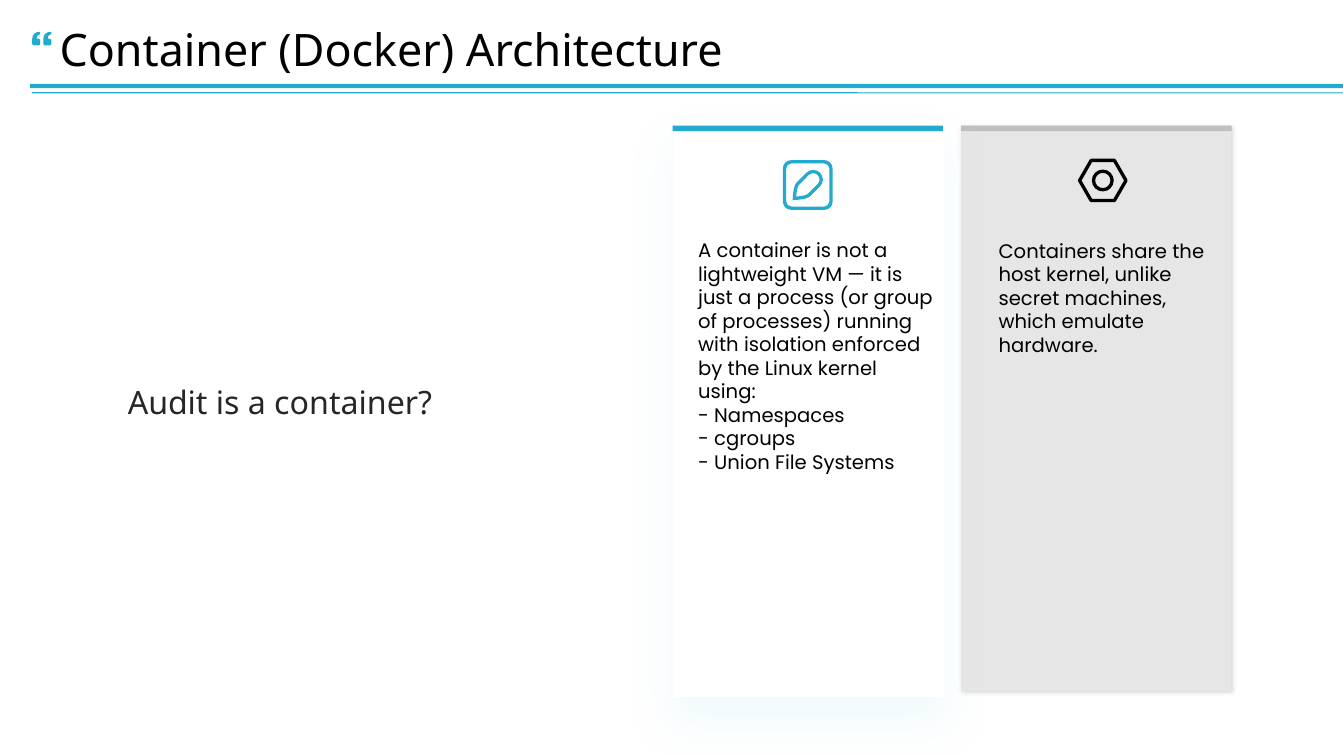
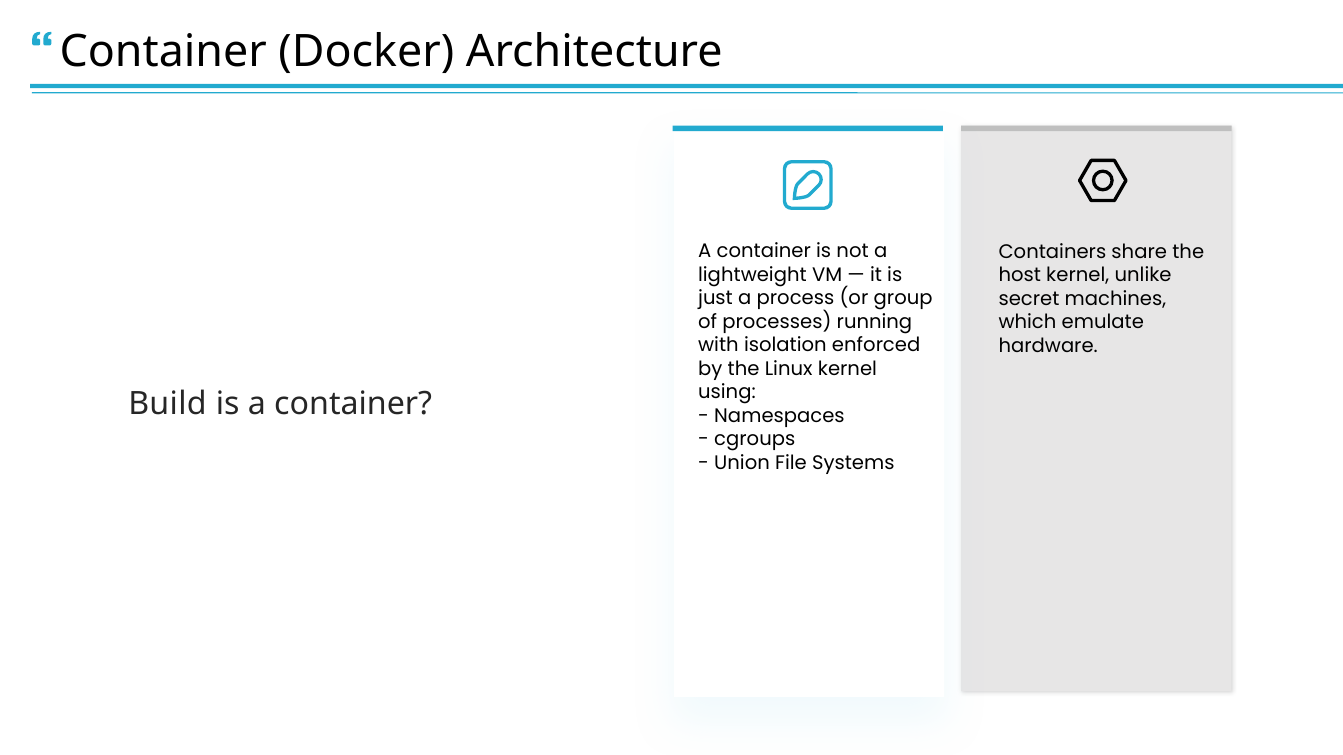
Audit: Audit -> Build (167, 404)
